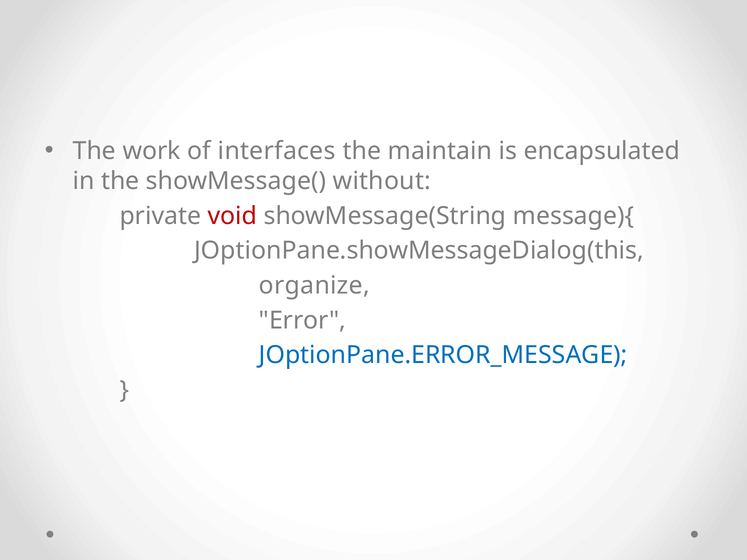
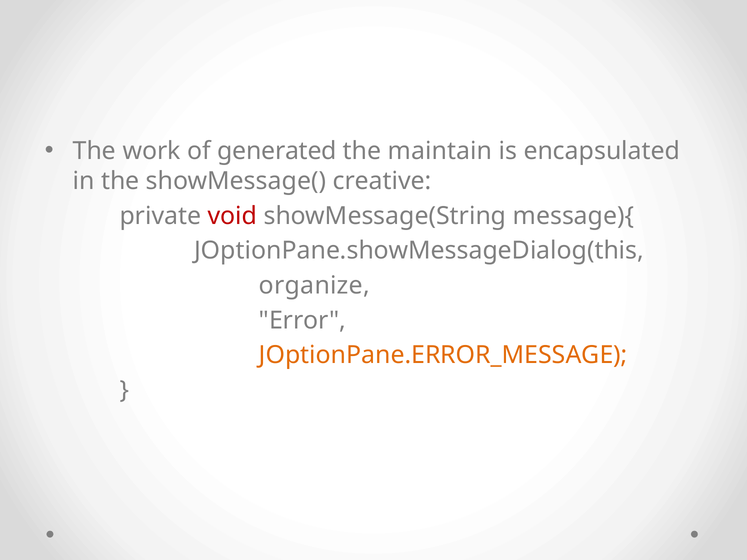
interfaces: interfaces -> generated (277, 151)
without: without -> creative (382, 181)
JOptionPane.ERROR_MESSAGE colour: blue -> orange (443, 355)
